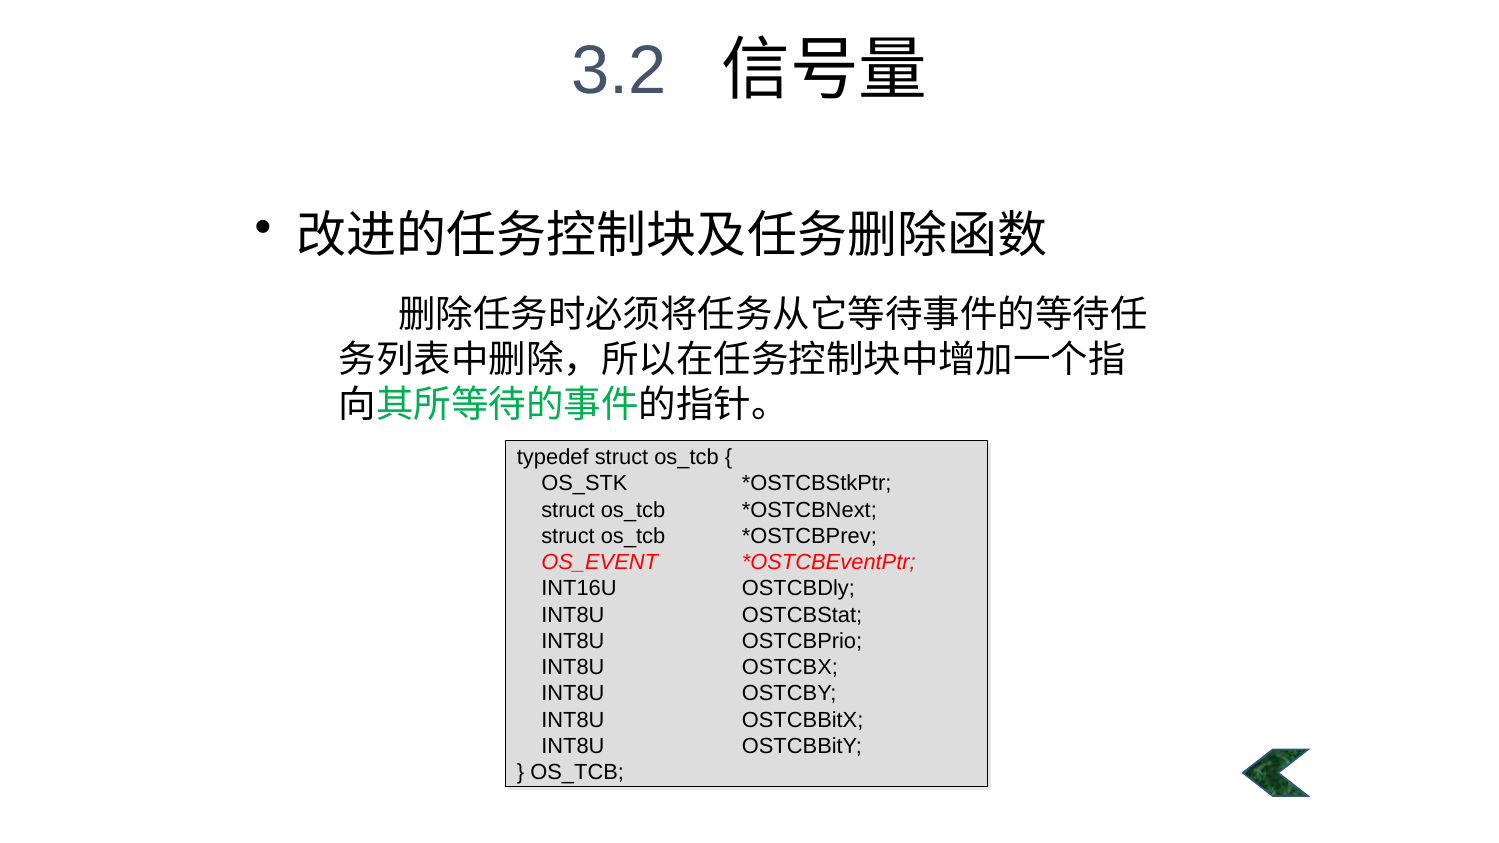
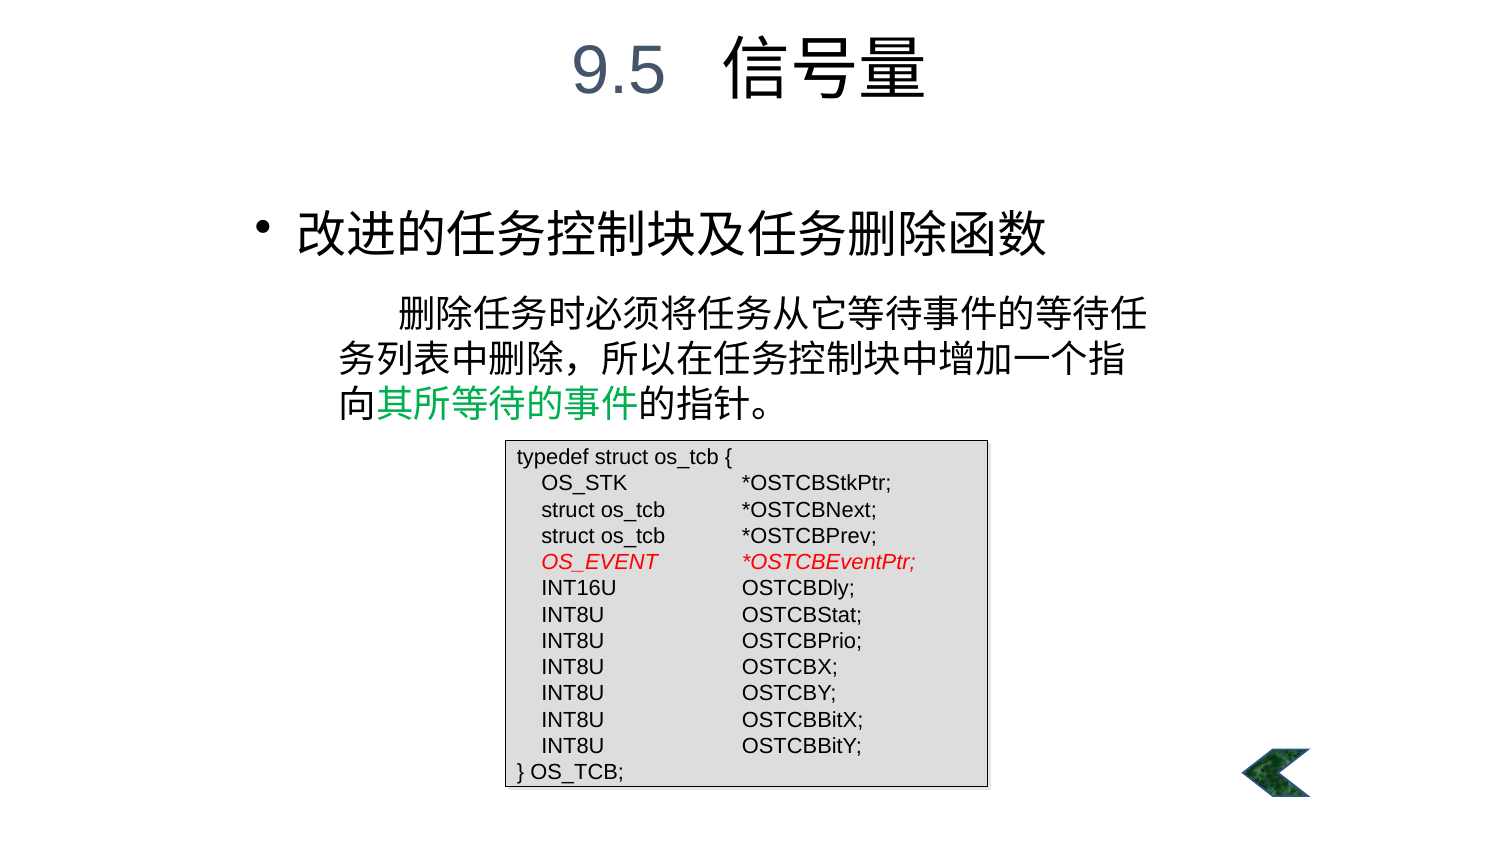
3.2: 3.2 -> 9.5 (619, 71)
